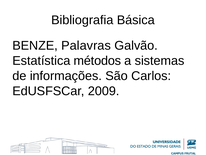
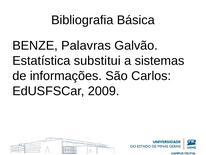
métodos: métodos -> substitui (97, 61)
